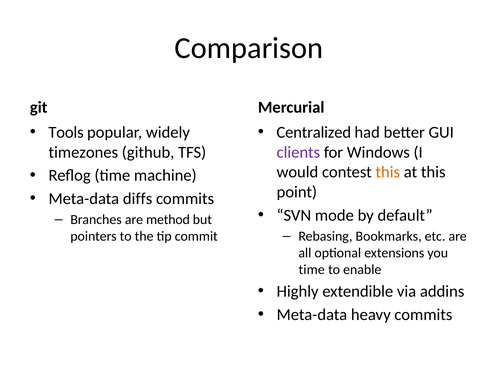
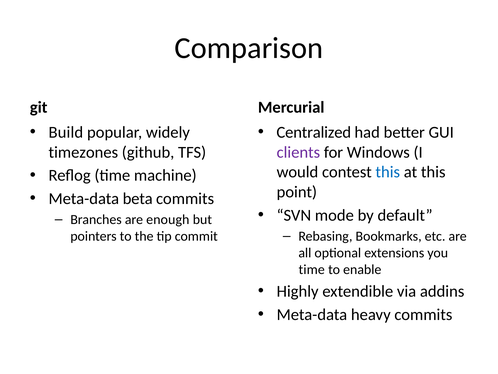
Tools: Tools -> Build (66, 132)
this colour: orange -> blue (388, 172)
diffs: diffs -> beta (138, 198)
method: method -> enough (168, 219)
